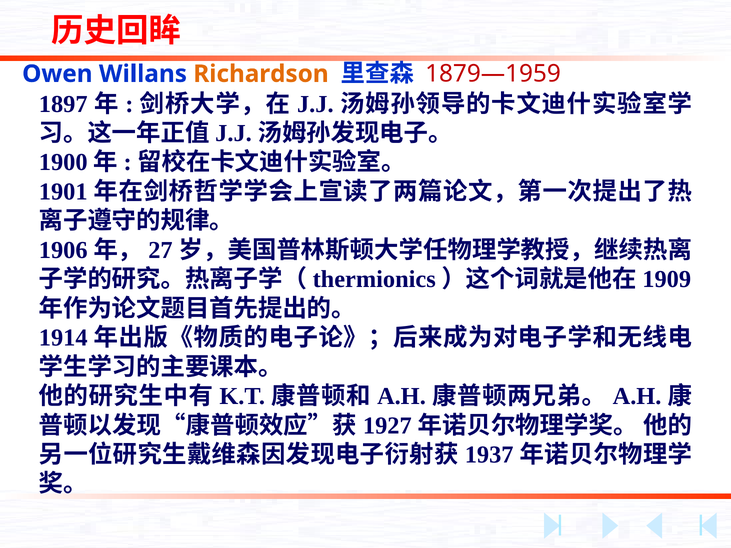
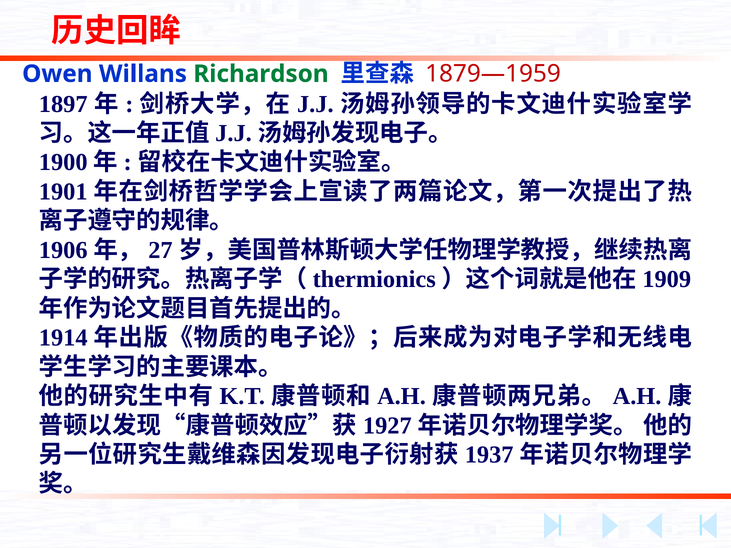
Richardson colour: orange -> green (261, 74)
